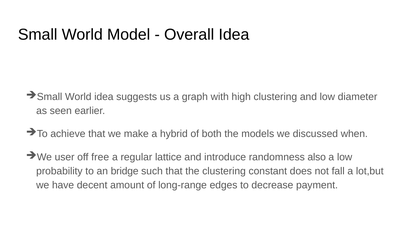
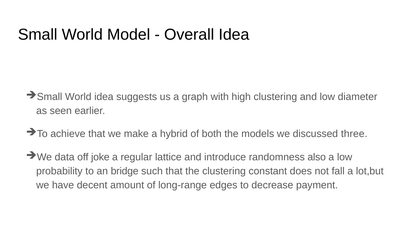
when: when -> three (354, 134)
user: user -> data (65, 157)
free: free -> joke (100, 157)
